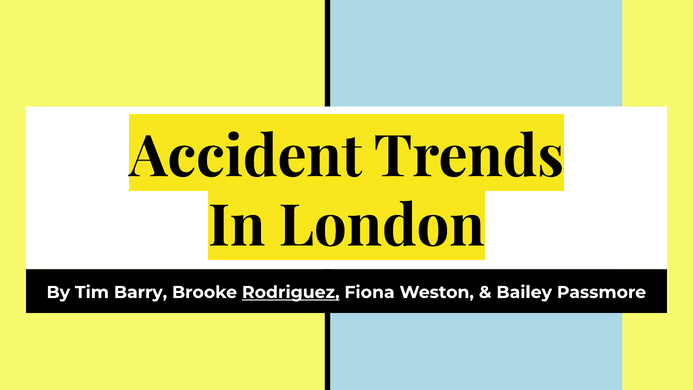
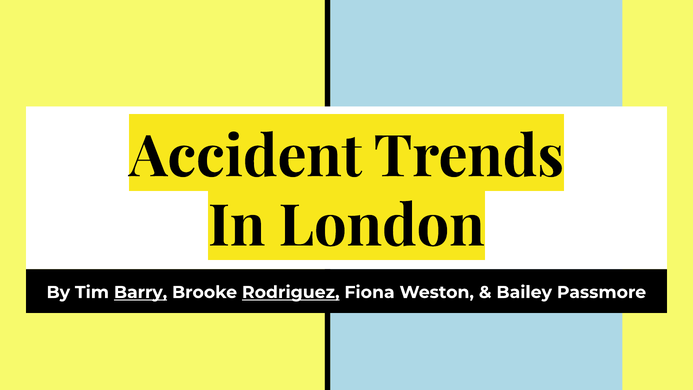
Barry underline: none -> present (141, 292)
